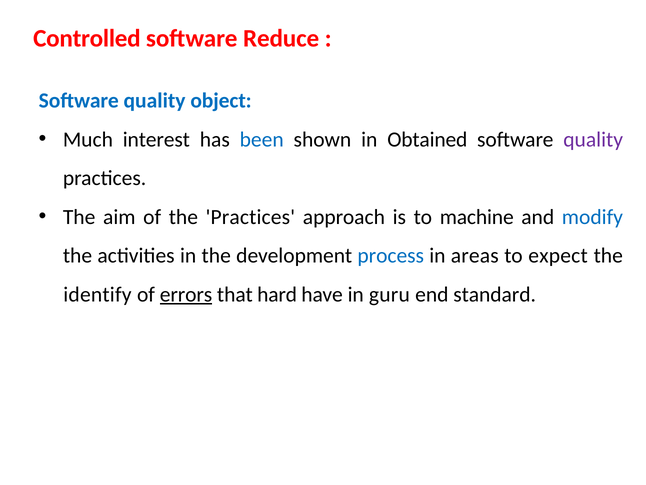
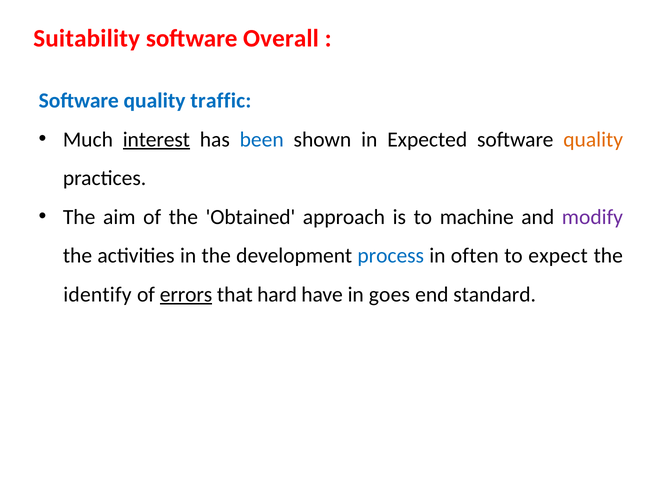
Controlled: Controlled -> Suitability (87, 39)
Reduce: Reduce -> Overall (281, 39)
object: object -> traffic (221, 100)
interest underline: none -> present (156, 139)
Obtained: Obtained -> Expected (427, 139)
quality colour: purple -> orange (593, 139)
the Practices: Practices -> Obtained (250, 217)
modify colour: blue -> purple (592, 217)
areas: areas -> often (475, 256)
guru: guru -> goes (389, 294)
